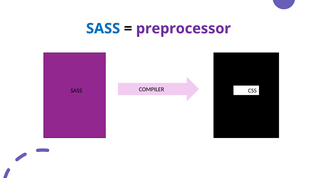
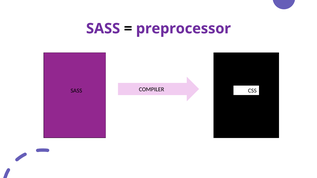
SASS colour: blue -> purple (103, 29)
